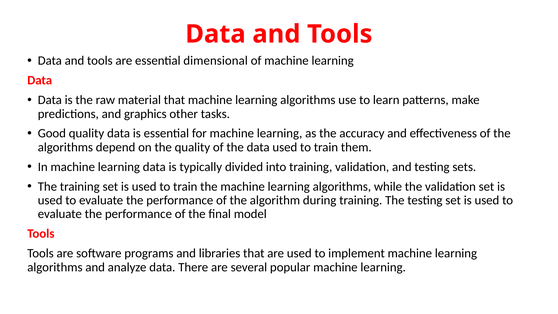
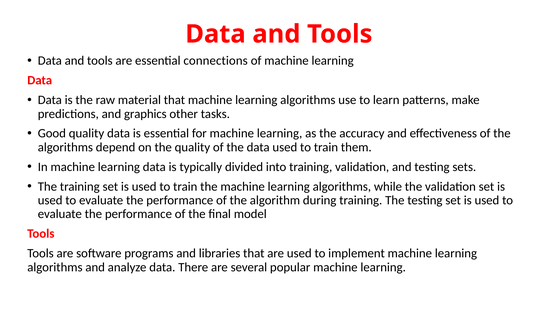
dimensional: dimensional -> connections (216, 61)
